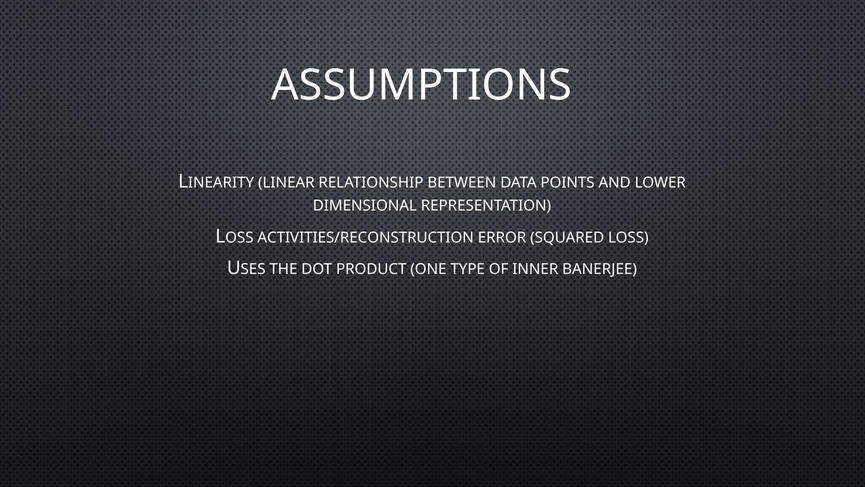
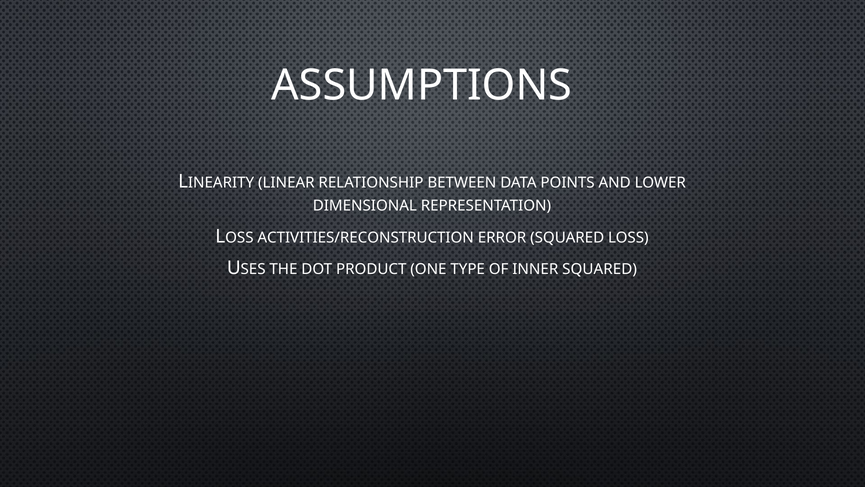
INNER BANERJEE: BANERJEE -> SQUARED (600, 269)
